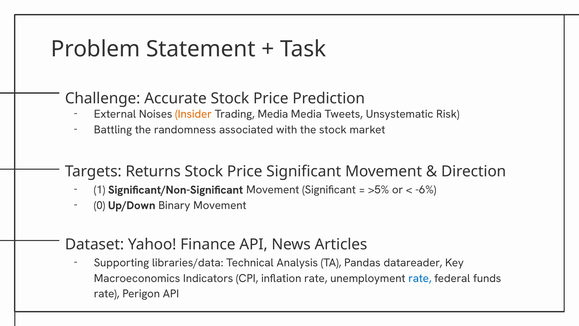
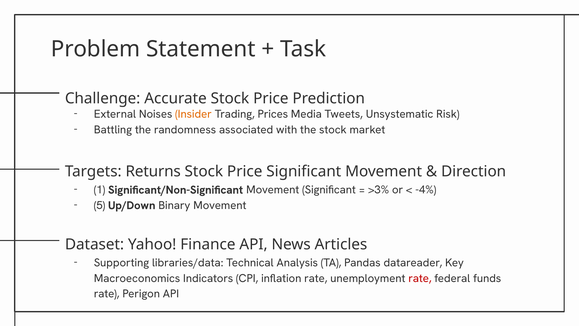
Trading Media: Media -> Prices (273, 114)
>5%: >5% -> >3% (379, 190)
-6%: -6% -> -4% (426, 190)
0: 0 -> 5 (100, 205)
rate colour: blue -> red (420, 278)
